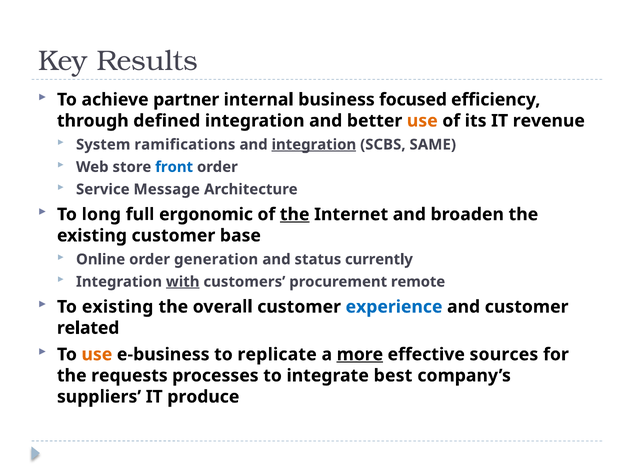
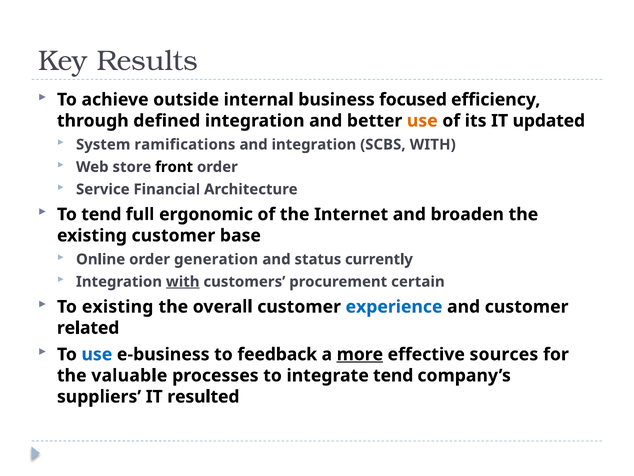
partner: partner -> outside (186, 100)
revenue: revenue -> updated (549, 121)
integration underline: present -> none (314, 144)
SCBS SAME: SAME -> WITH (433, 144)
front colour: blue -> black (174, 167)
Message: Message -> Financial (167, 189)
To long: long -> tend (101, 214)
the underline: present -> none (295, 214)
remote: remote -> certain (418, 281)
use colour: orange -> blue (97, 354)
replicate: replicate -> feedback (277, 354)
requests: requests -> valuable (129, 375)
integrate best: best -> tend (393, 375)
produce: produce -> resulted (203, 396)
